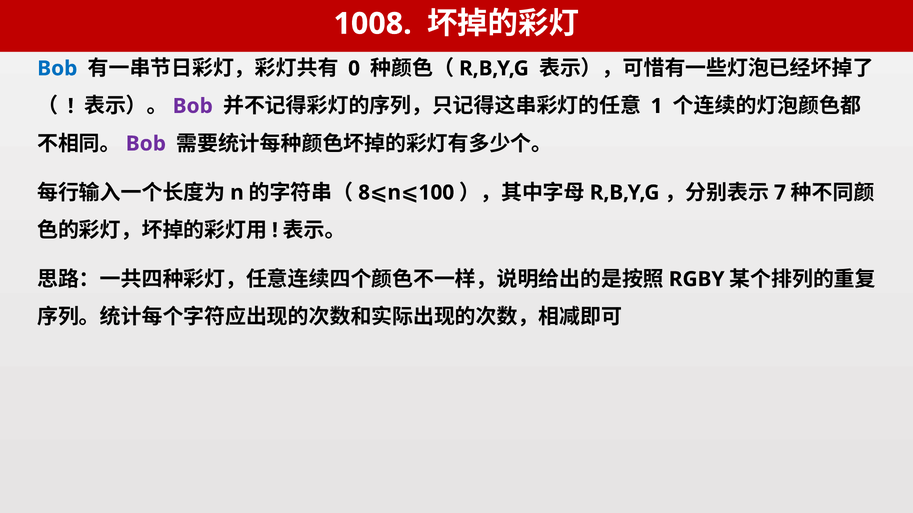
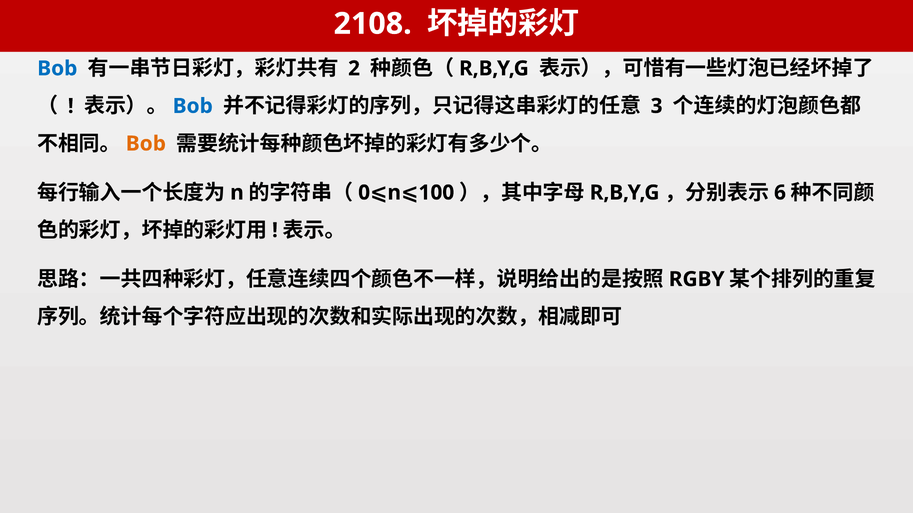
1008: 1008 -> 2108 (373, 24)
0: 0 -> 2 (354, 69)
Bob colour: purple -> blue (193, 106)
1: 1 -> 3 (657, 106)
Bob colour: purple -> orange (146, 144)
7: 7 -> 6 (780, 193)
8: 8 -> 0 (364, 193)
